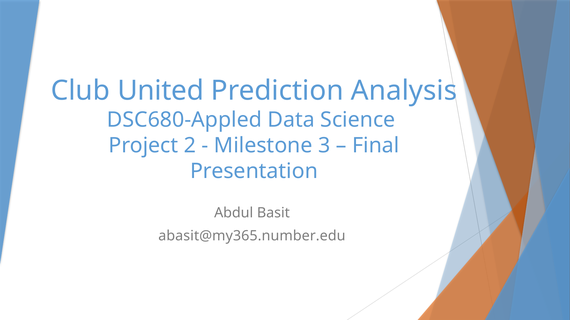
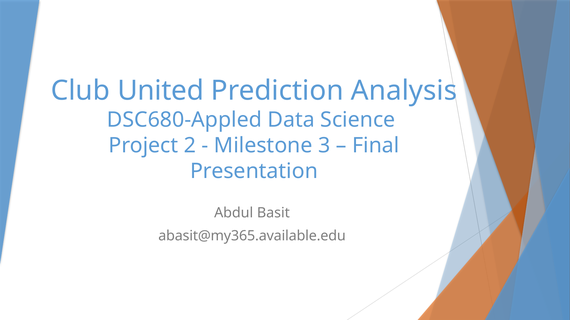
abasit@my365.number.edu: abasit@my365.number.edu -> abasit@my365.available.edu (252, 236)
